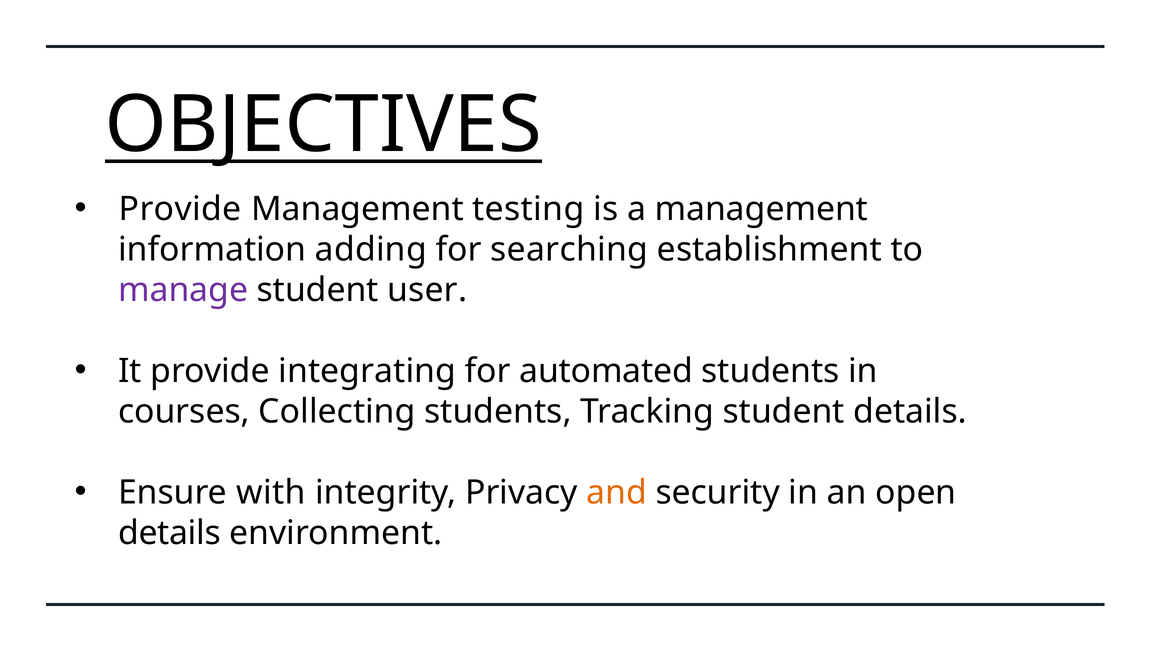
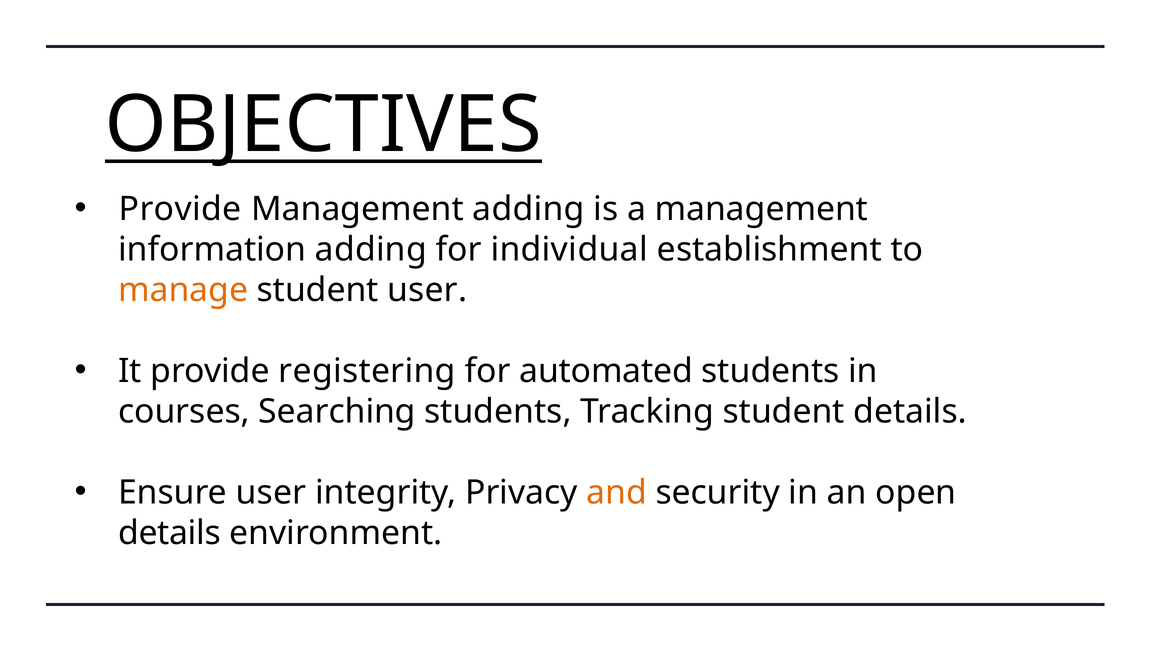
Management testing: testing -> adding (528, 209)
searching: searching -> individual (569, 250)
manage colour: purple -> orange (183, 290)
integrating: integrating -> registering (367, 371)
Collecting: Collecting -> Searching (337, 412)
Ensure with: with -> user (271, 493)
